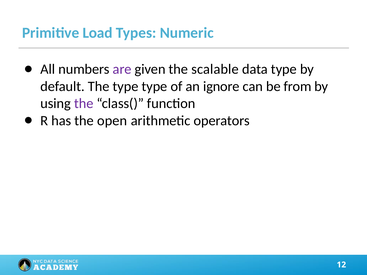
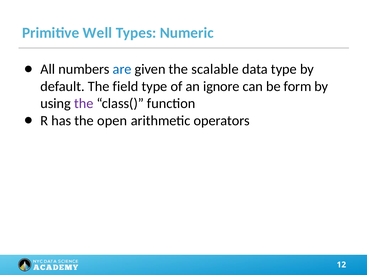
Load: Load -> Well (97, 33)
are colour: purple -> blue (122, 69)
The type: type -> field (126, 86)
from: from -> form (298, 86)
